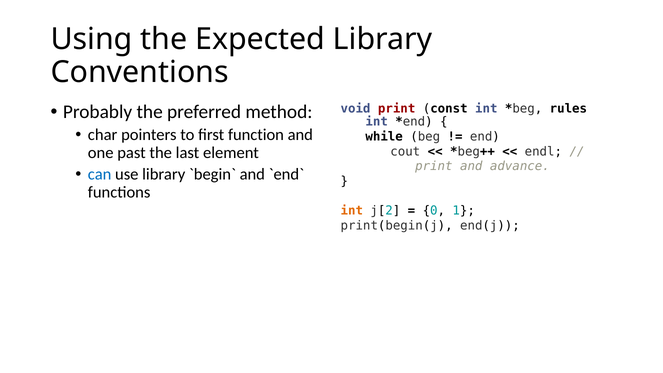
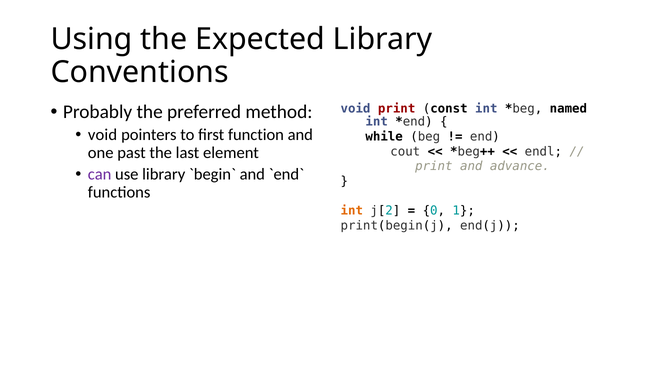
rules: rules -> named (568, 108)
char: char -> void (103, 135)
can colour: blue -> purple (100, 174)
